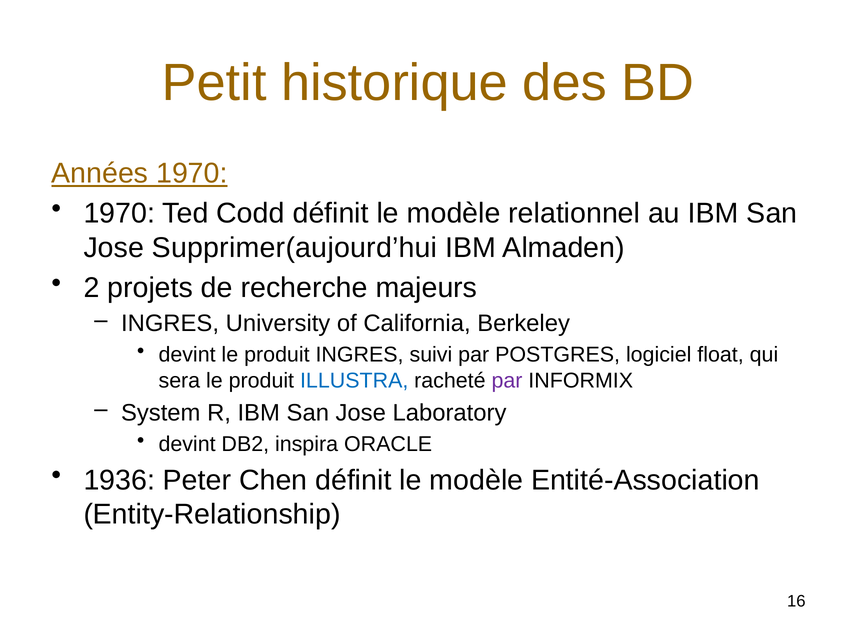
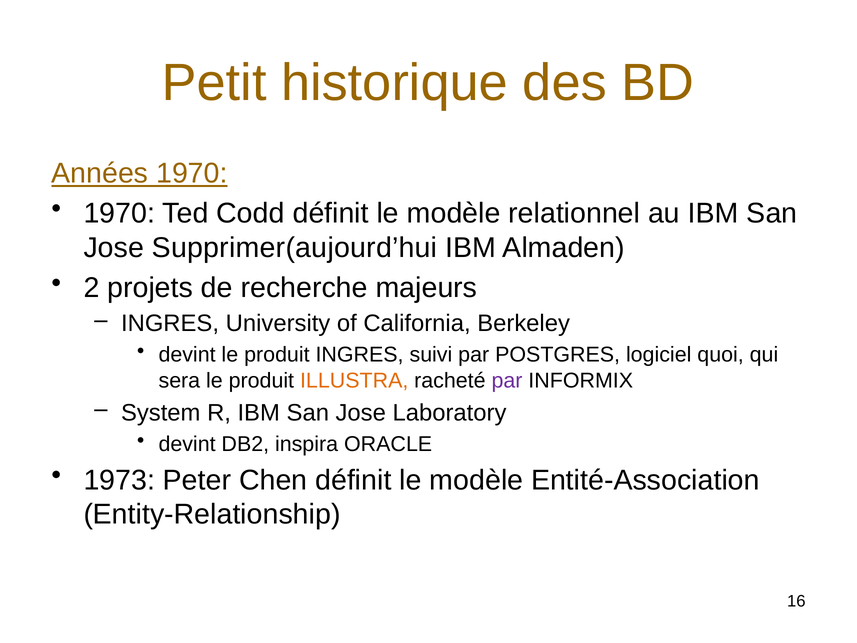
float: float -> quoi (721, 355)
ILLUSTRA colour: blue -> orange (354, 380)
1936: 1936 -> 1973 (119, 480)
